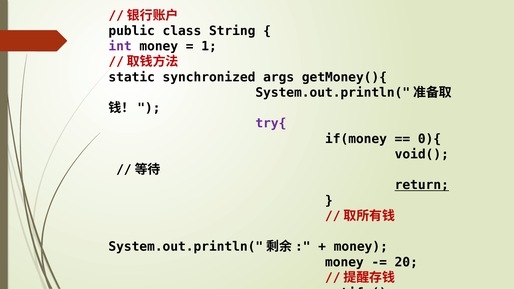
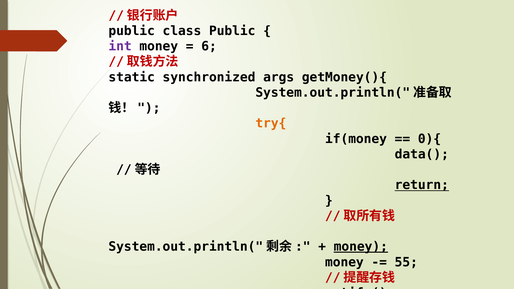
class String: String -> Public (232, 31)
1: 1 -> 6 (209, 46)
try{ colour: purple -> orange (271, 123)
void(: void( -> data( (422, 154)
money underline: none -> present (361, 247)
20: 20 -> 55 (406, 262)
